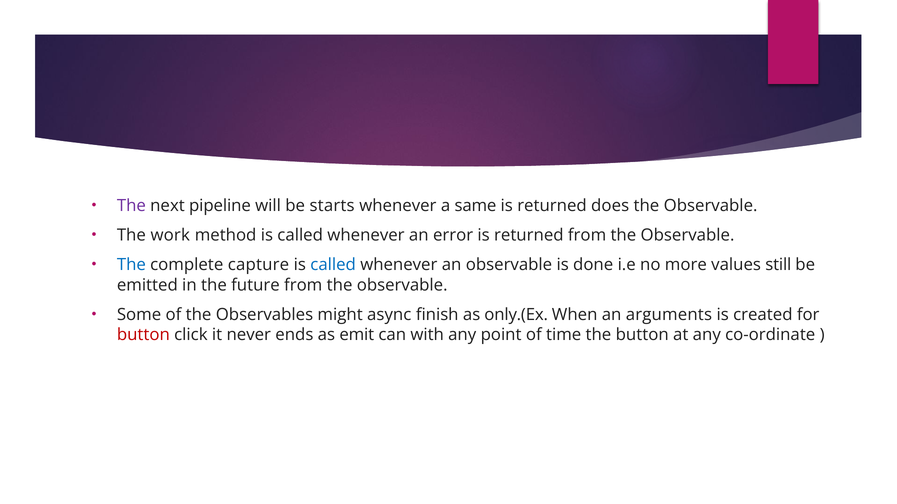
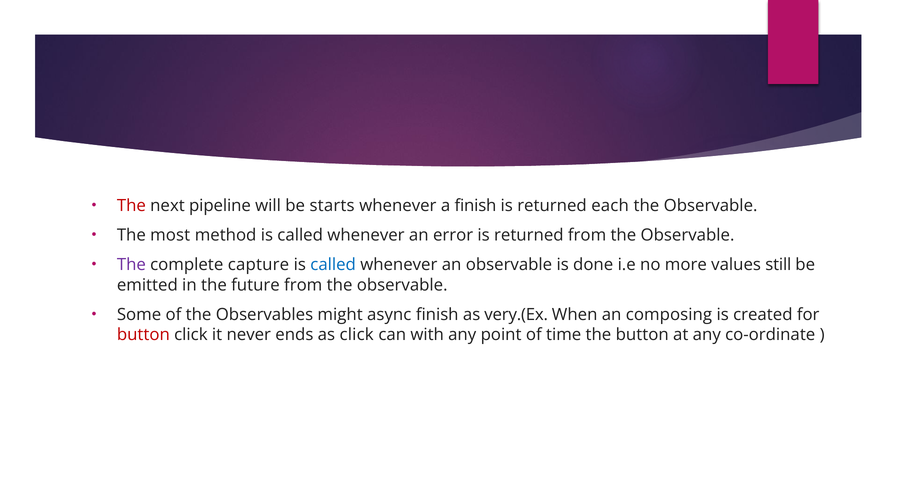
The colour: purple -> red (131, 206)
a same: same -> finish (475, 206)
does: does -> each (610, 206)
work: work -> most (170, 236)
The colour: blue -> purple (131, 265)
only.(Ex: only.(Ex -> very.(Ex (516, 315)
arguments: arguments -> composing (669, 315)
as emit: emit -> click (357, 335)
